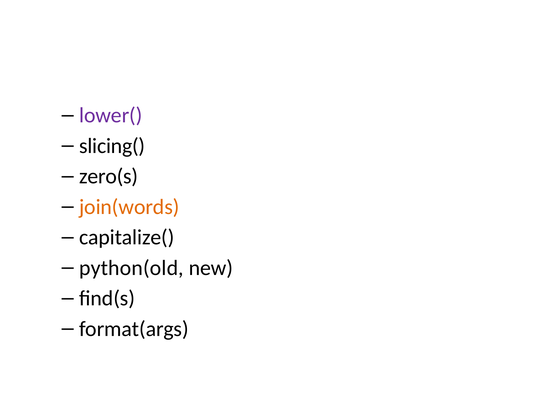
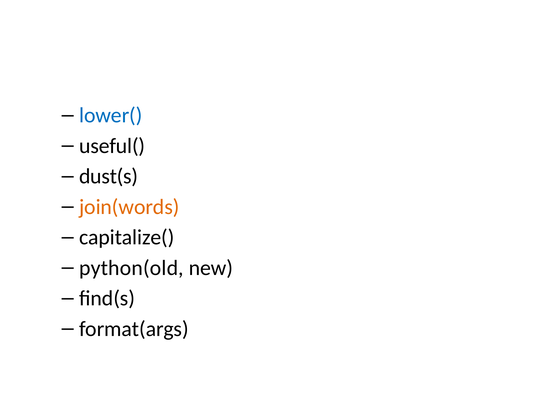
lower( colour: purple -> blue (111, 115)
slicing(: slicing( -> useful( (112, 146)
zero(s: zero(s -> dust(s (109, 176)
